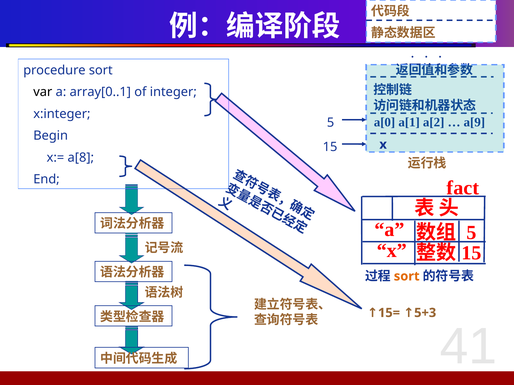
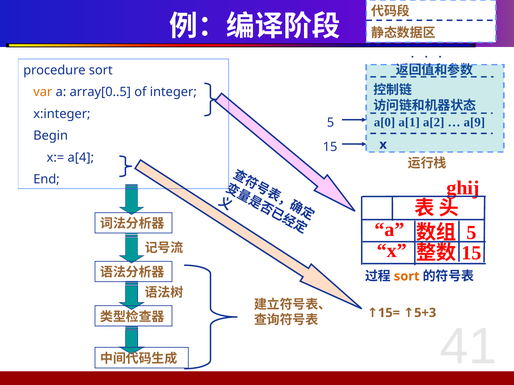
var colour: black -> orange (43, 92)
array[0..1: array[0..1 -> array[0..5 (100, 92)
a[8: a[8 -> a[4 (81, 158)
fact: fact -> ghij (463, 188)
